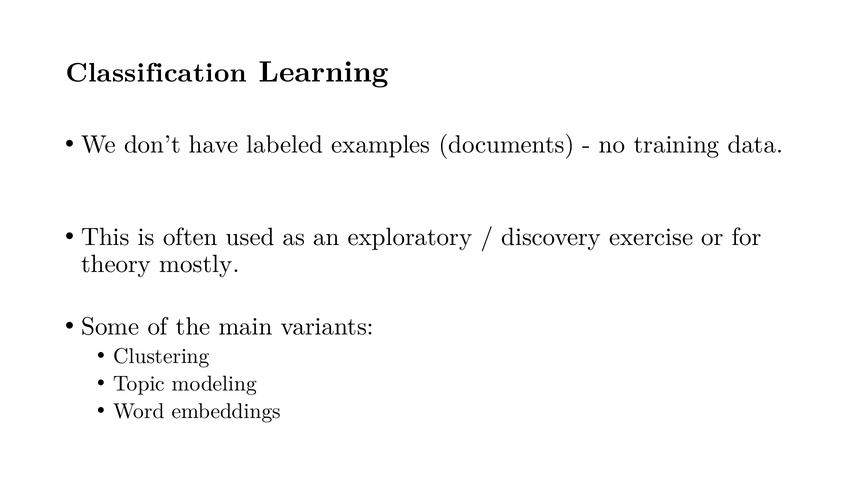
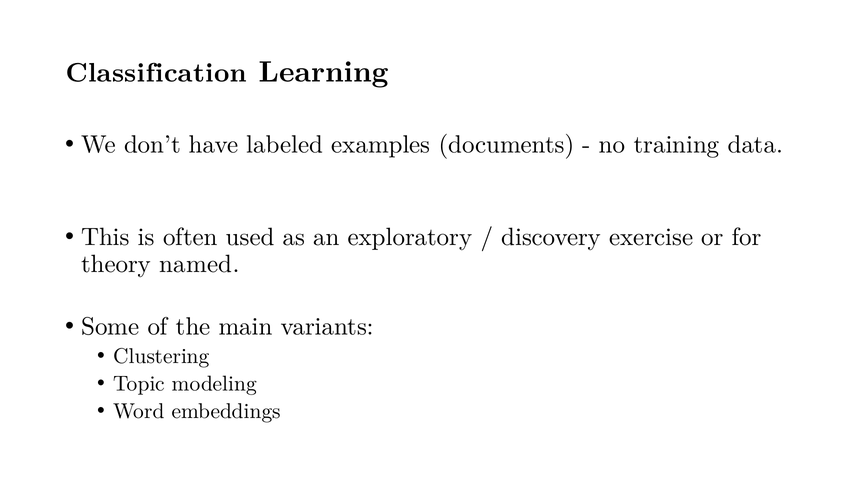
mostly: mostly -> named (199, 264)
